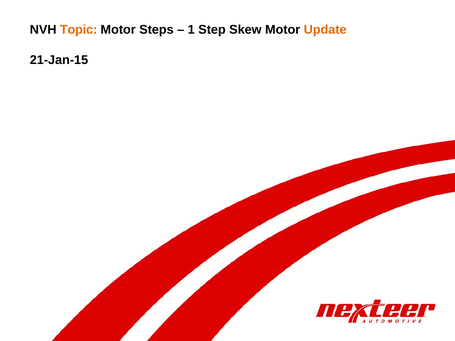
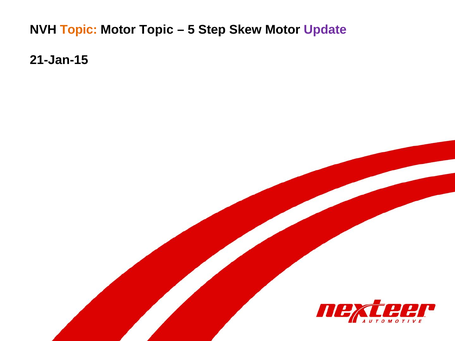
Motor Steps: Steps -> Topic (156, 30)
1: 1 -> 5 (191, 30)
Update colour: orange -> purple (325, 30)
